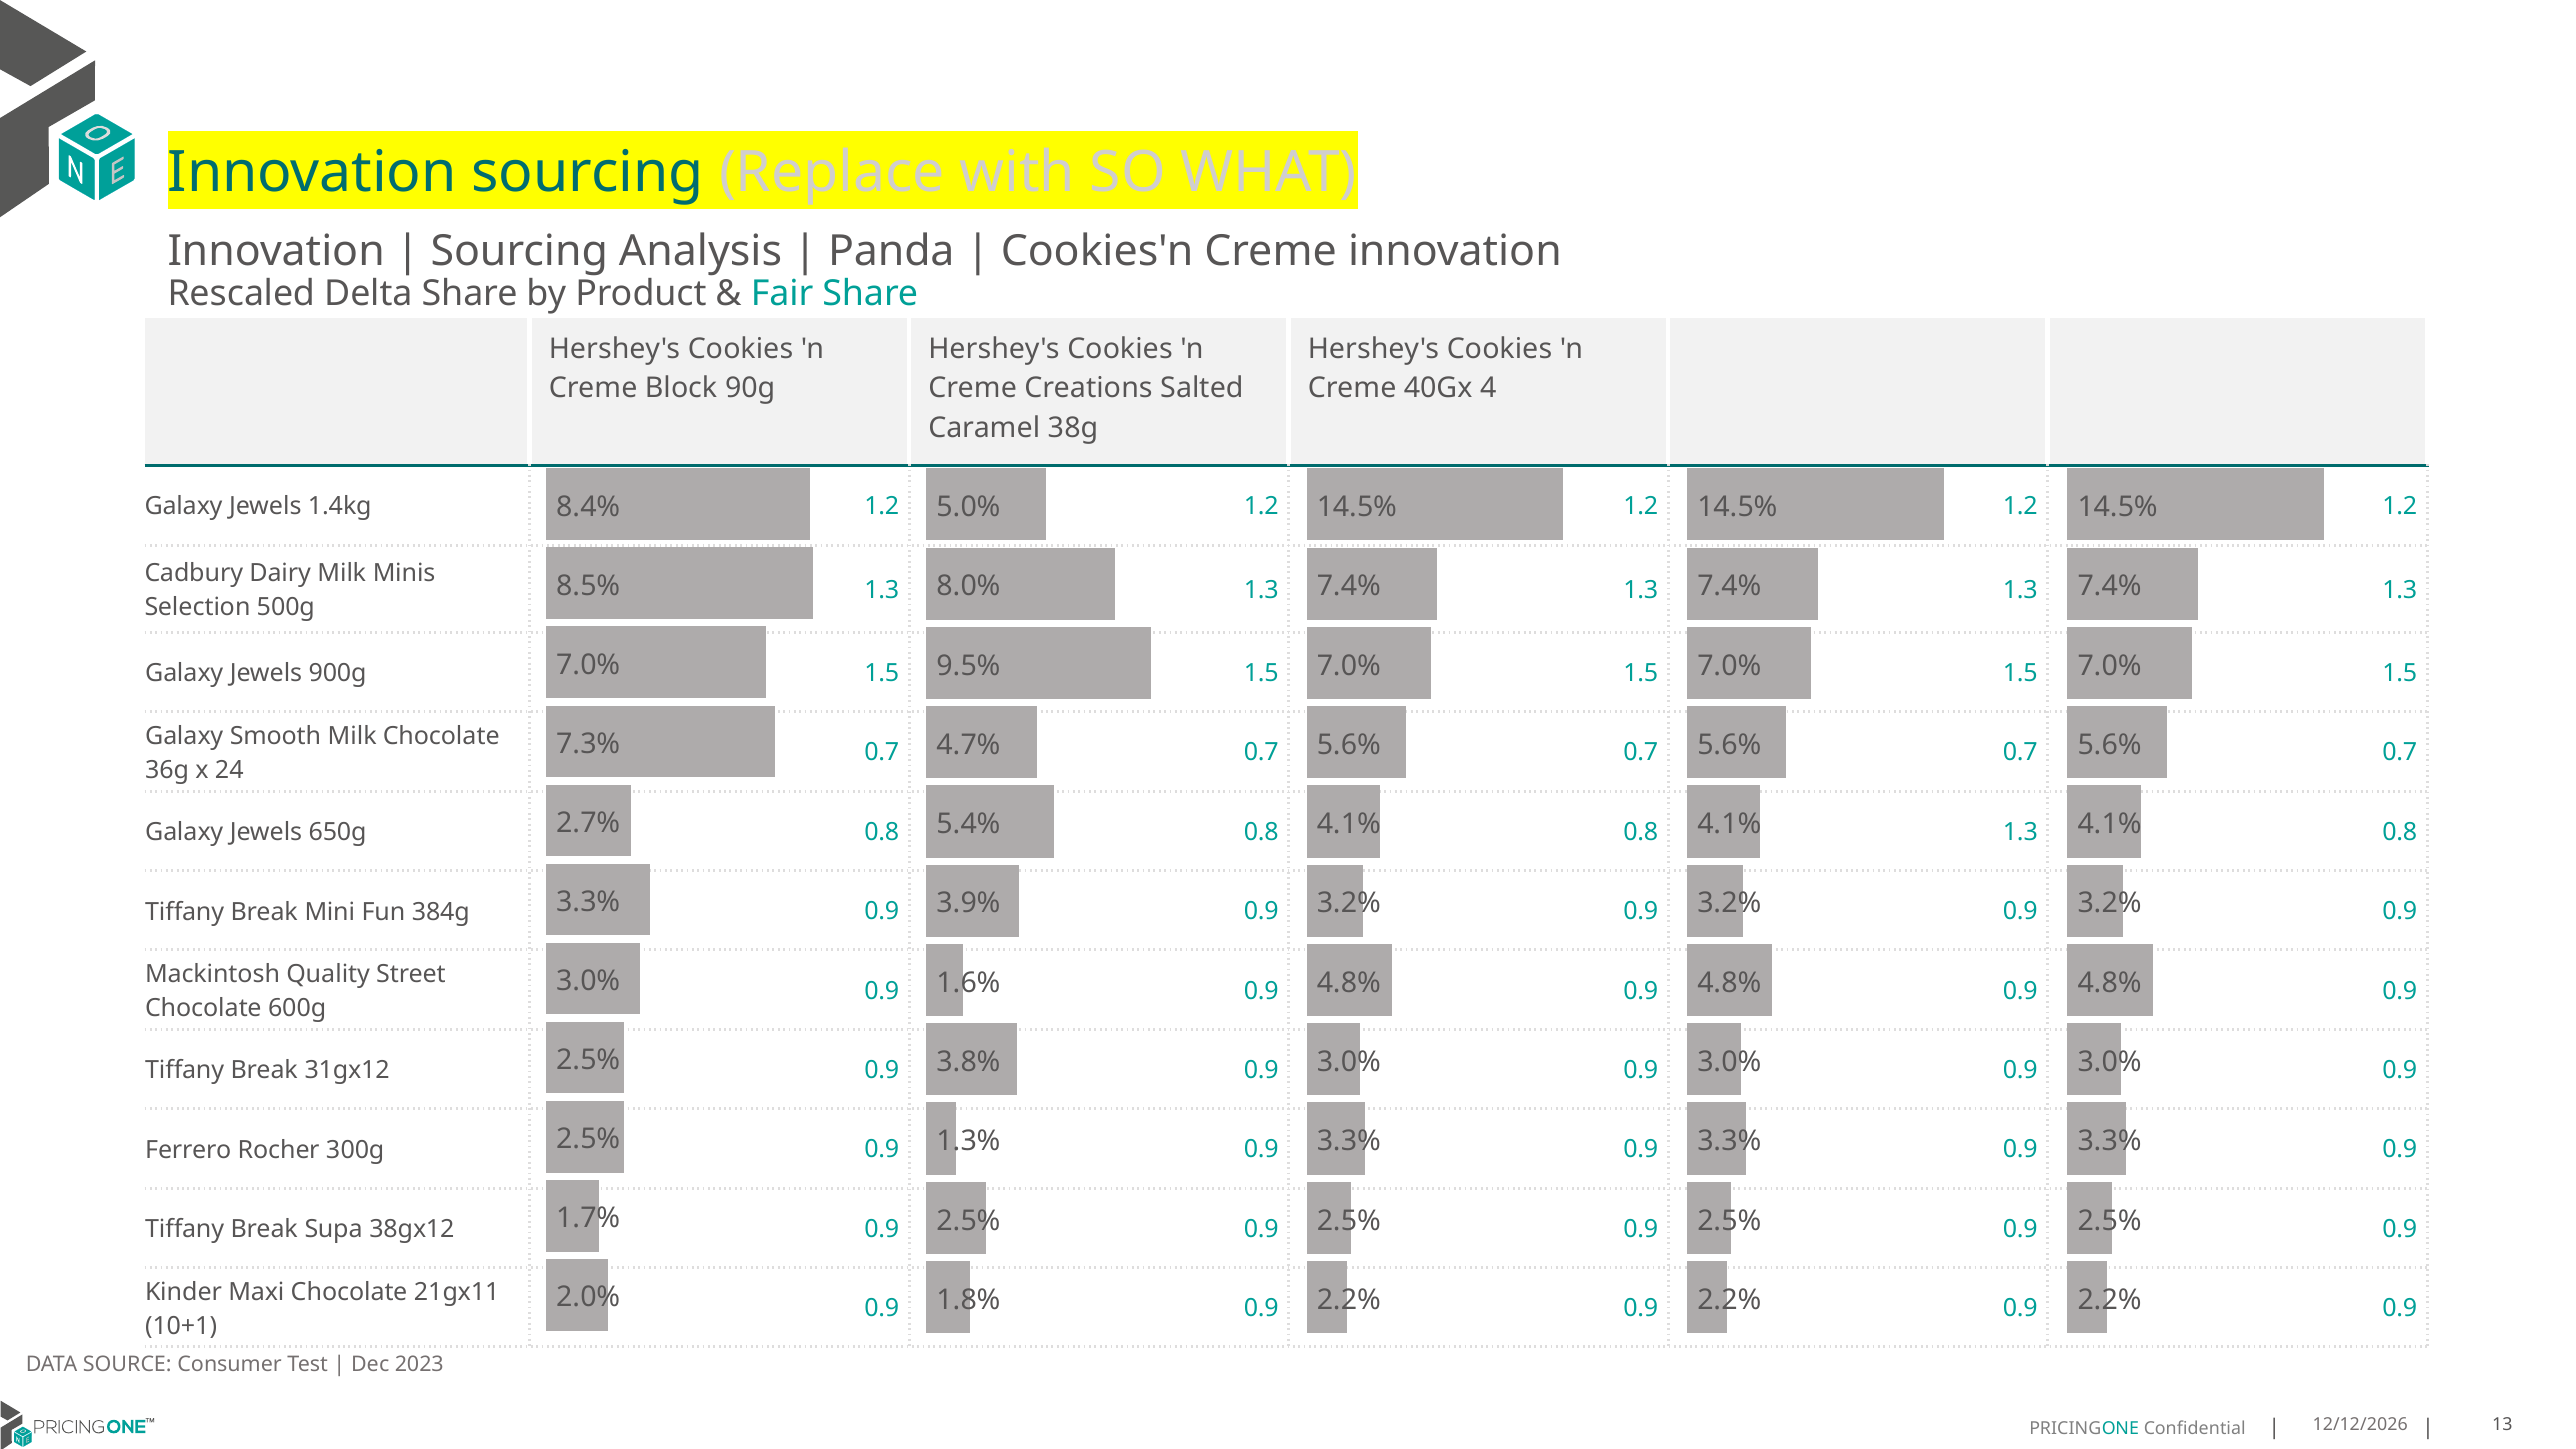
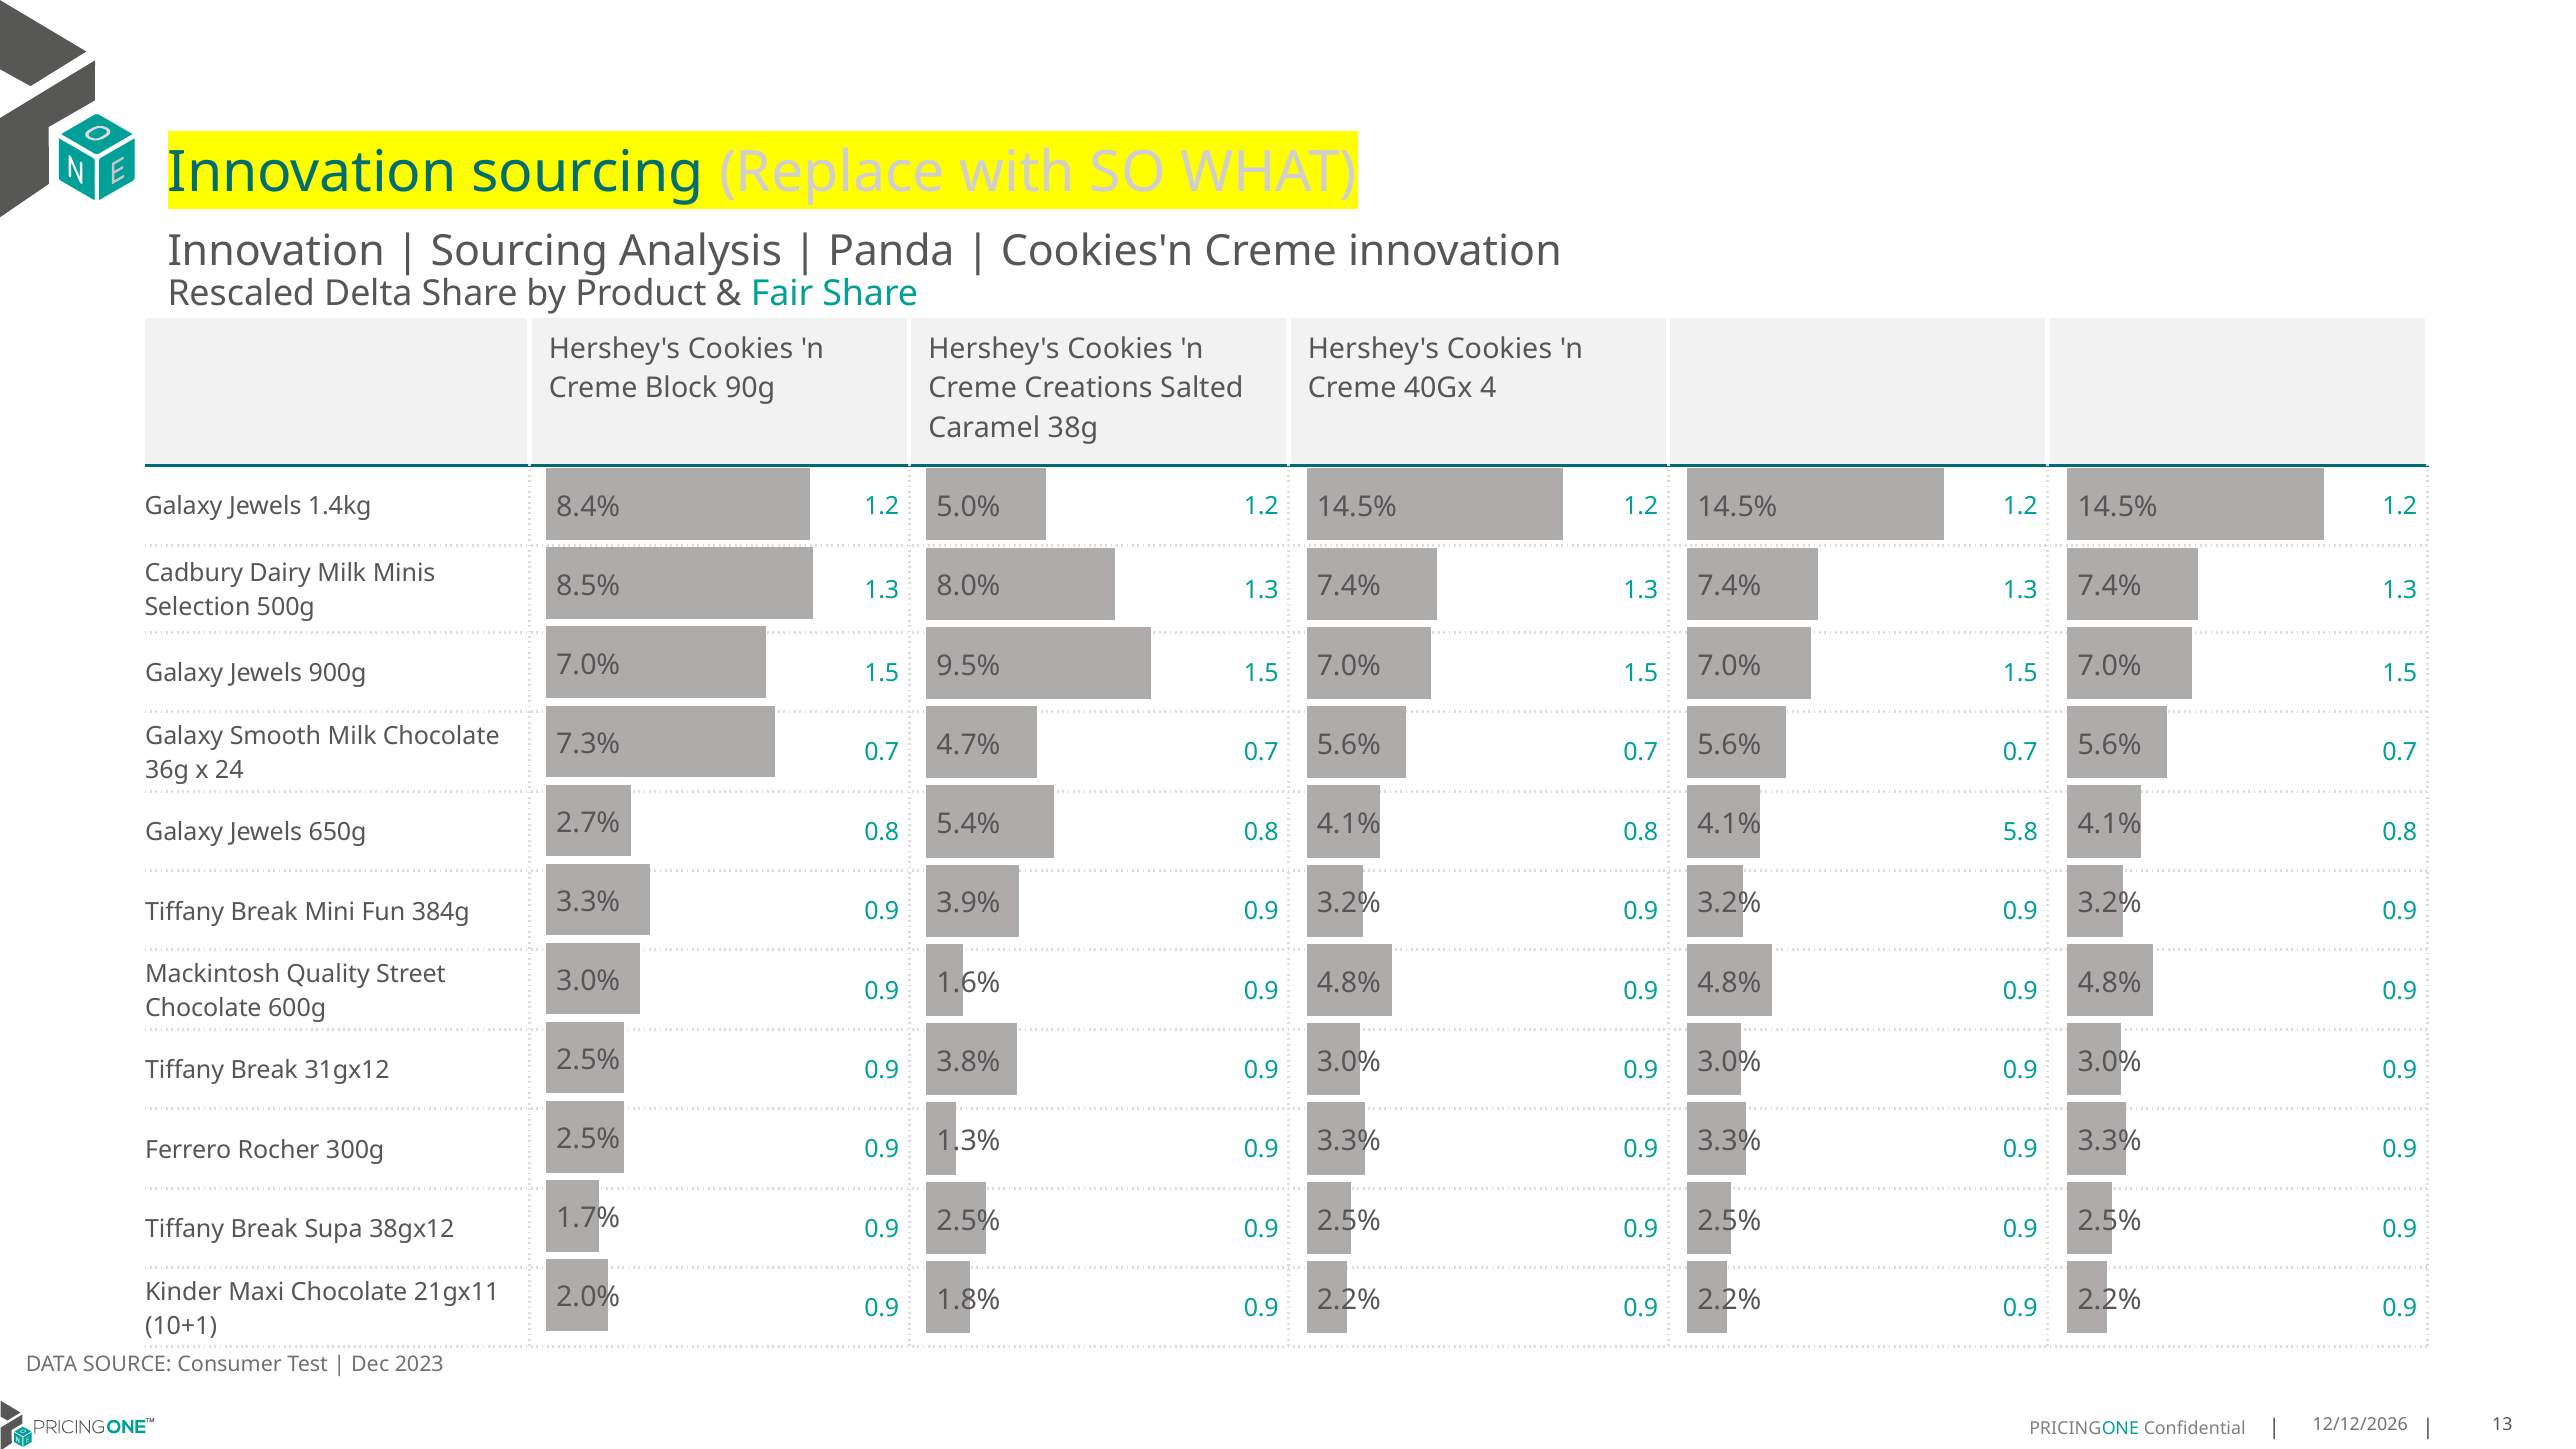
0.8 1.3: 1.3 -> 5.8 (2020, 832)
